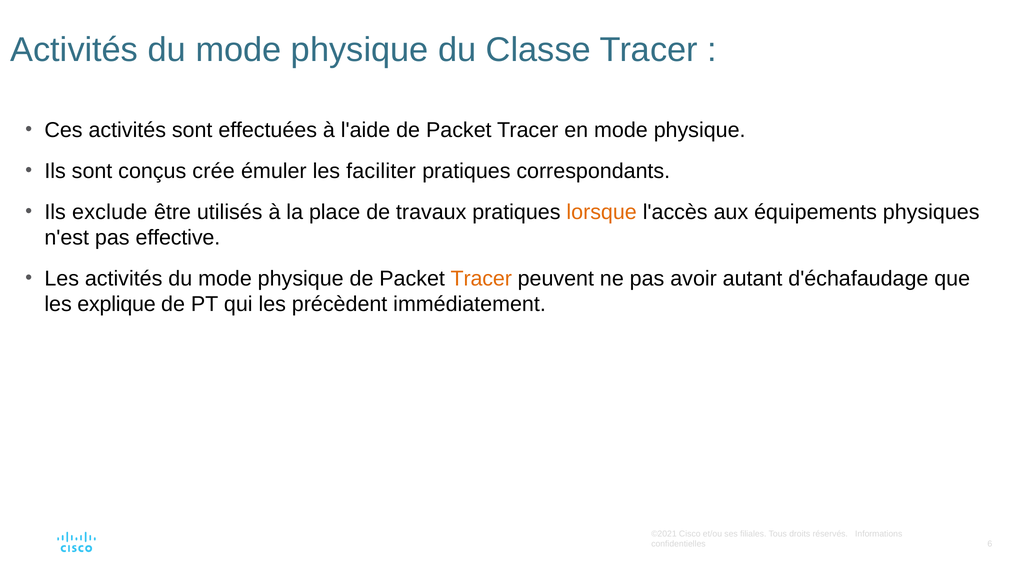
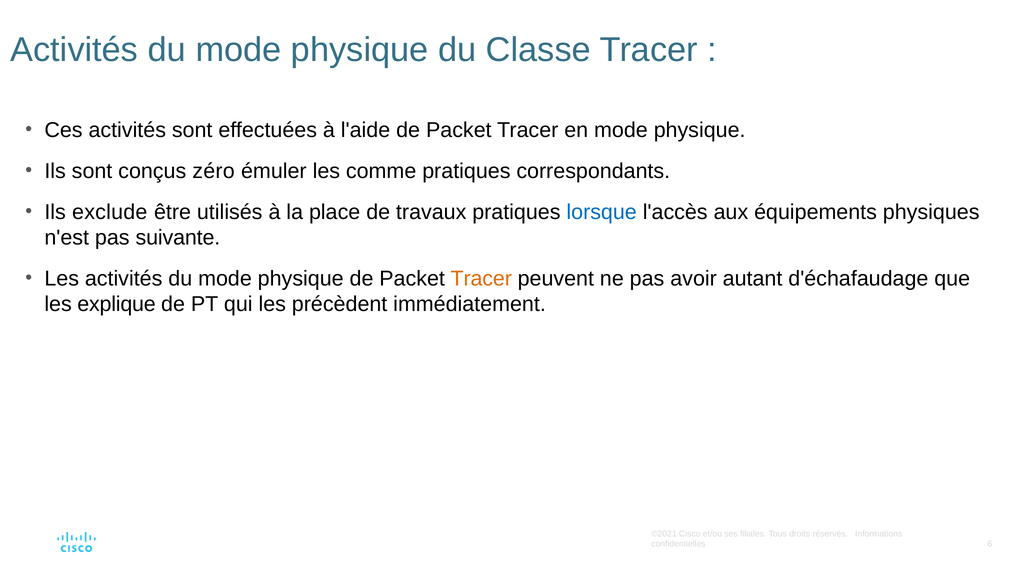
crée: crée -> zéro (214, 171)
faciliter: faciliter -> comme (381, 171)
lorsque colour: orange -> blue (602, 212)
effective: effective -> suivante (178, 238)
